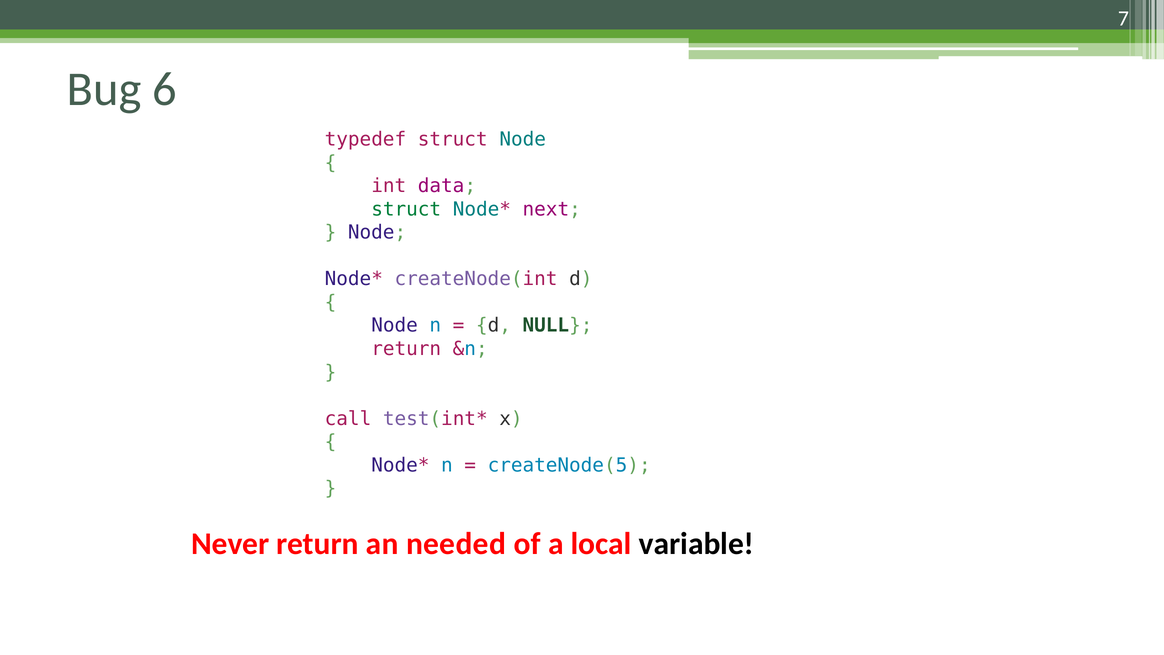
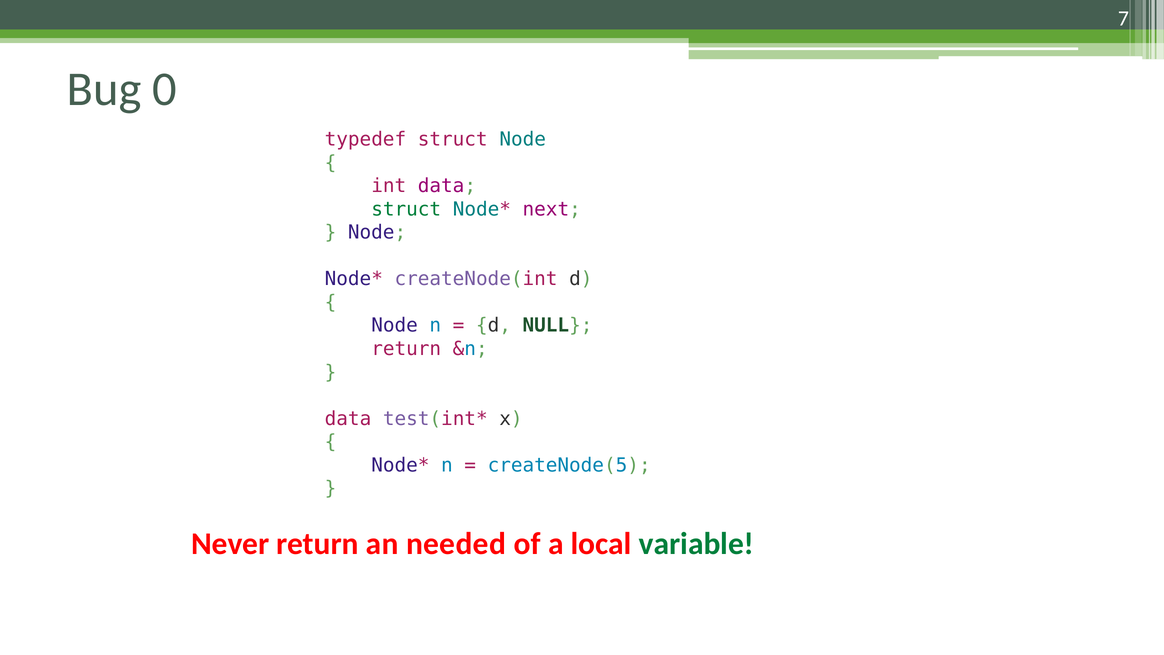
6: 6 -> 0 (165, 89)
call: call -> data (348, 419)
variable colour: black -> green (697, 544)
